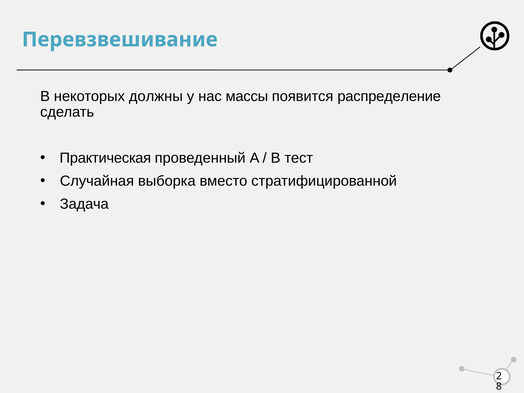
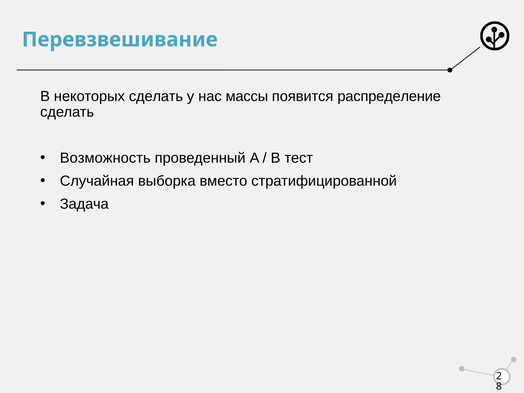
некоторых должны: должны -> сделать (156, 96)
Практическая: Практическая -> Возможность (105, 158)
